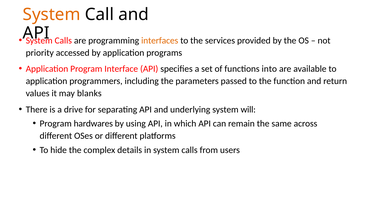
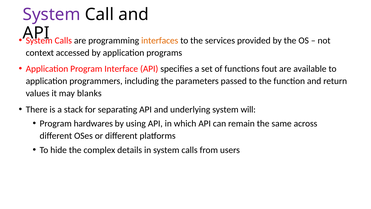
System colour: orange -> purple (52, 15)
priority: priority -> context (40, 53)
into: into -> fout (269, 69)
drive: drive -> stack (73, 109)
